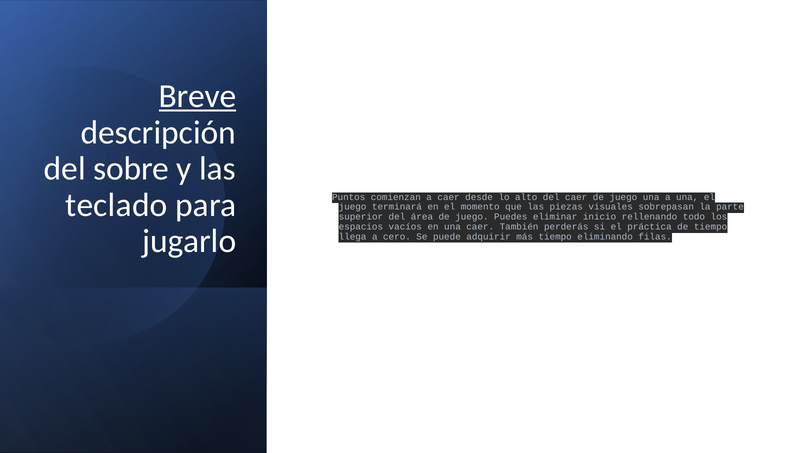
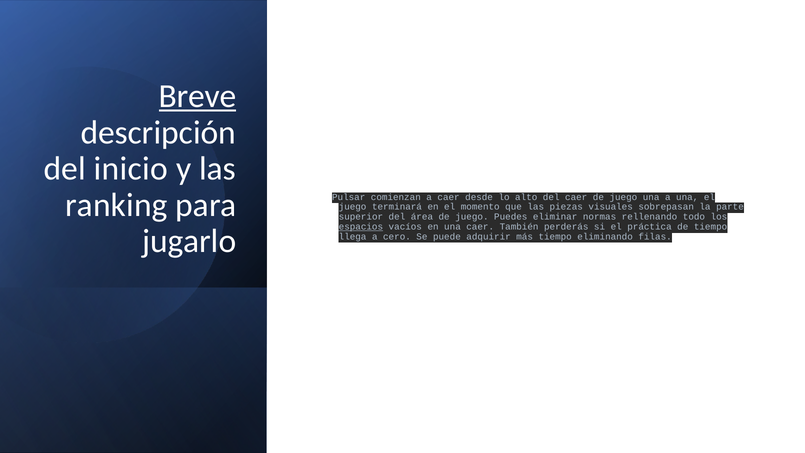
sobre: sobre -> inicio (131, 169)
teclado: teclado -> ranking (116, 205)
Puntos: Puntos -> Pulsar (349, 197)
inicio: inicio -> normas (600, 217)
espacios underline: none -> present (361, 227)
